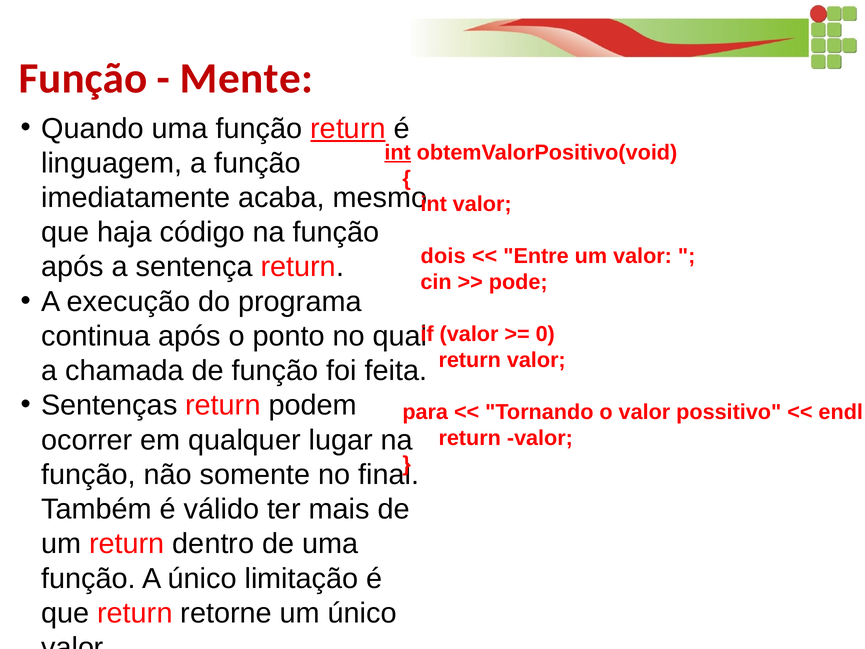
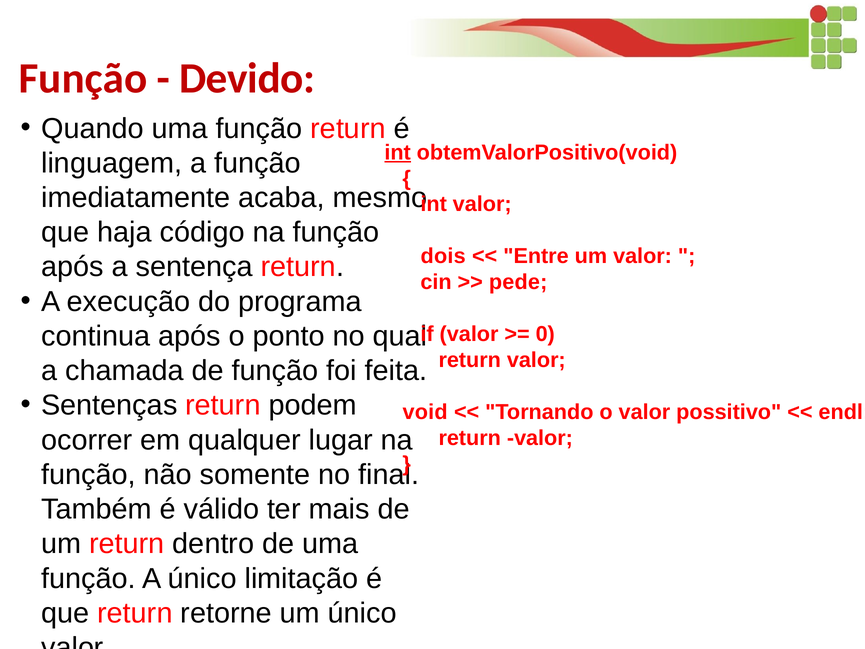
Mente: Mente -> Devido (247, 78)
return underline: present -> none (348, 128)
pode: pode -> pede (518, 282)
para: para -> void (425, 412)
